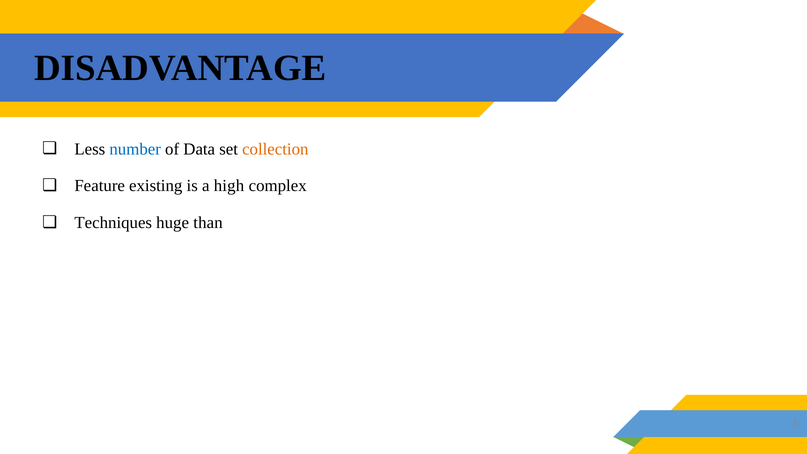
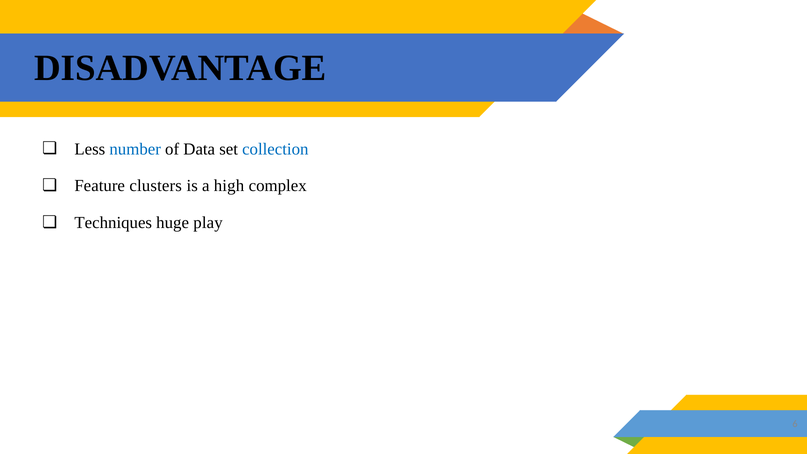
collection colour: orange -> blue (275, 149)
existing: existing -> clusters (156, 186)
than: than -> play (208, 223)
